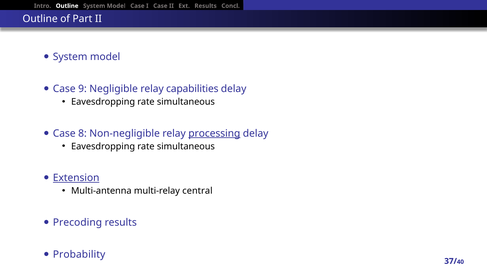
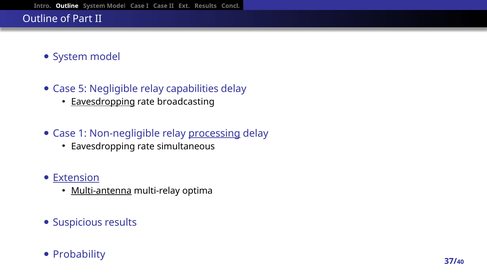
9: 9 -> 5 (82, 89)
Eavesdropping underline: none -> present (103, 102)
simultaneous: simultaneous -> broadcasting (186, 102)
8: 8 -> 1 (82, 133)
Multi-antenna underline: none -> present (101, 191)
central: central -> optima (197, 191)
Precoding: Precoding -> Suspicious (78, 222)
